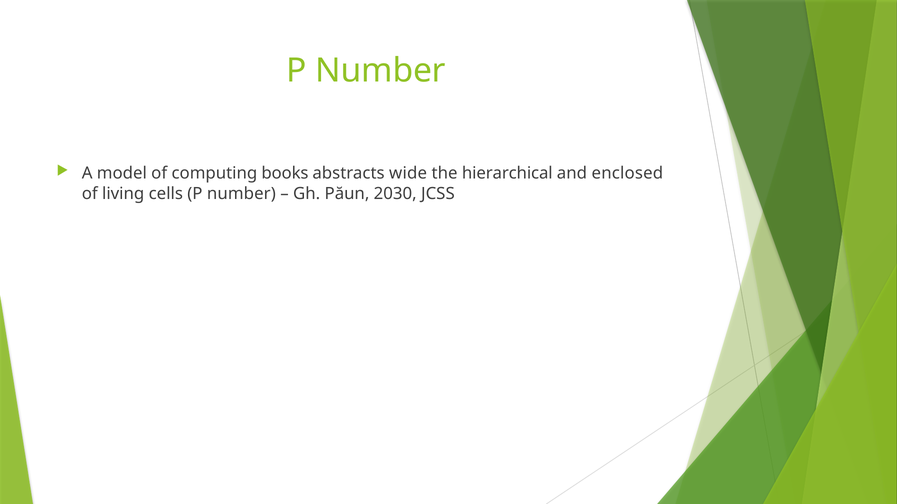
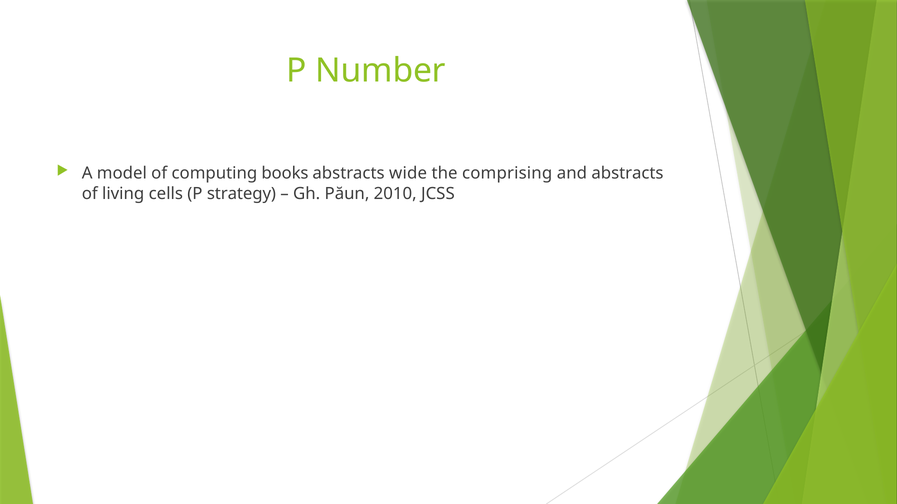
hierarchical: hierarchical -> comprising (507, 174)
and enclosed: enclosed -> abstracts (627, 174)
cells P number: number -> strategy (241, 194)
2030: 2030 -> 2010 (395, 194)
